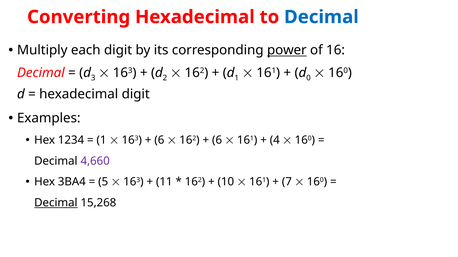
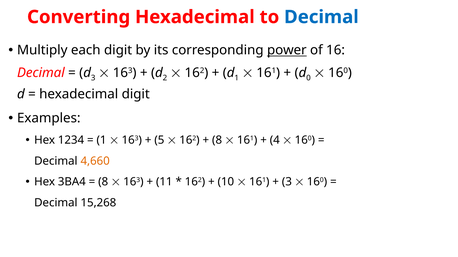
6: 6 -> 5 (159, 140)
6: 6 -> 8 (217, 140)
4,660 colour: purple -> orange (95, 161)
5: 5 -> 8 (103, 182)
7: 7 -> 3 (287, 182)
Decimal underline: present -> none (56, 203)
